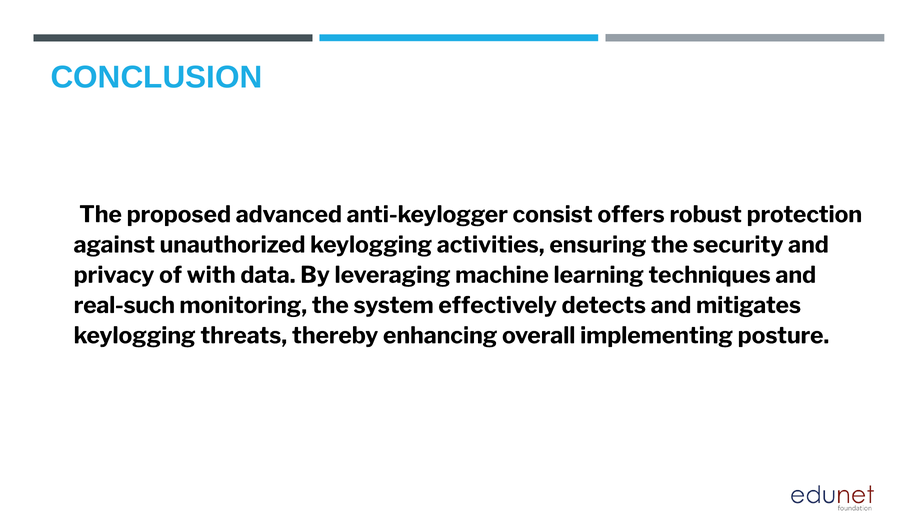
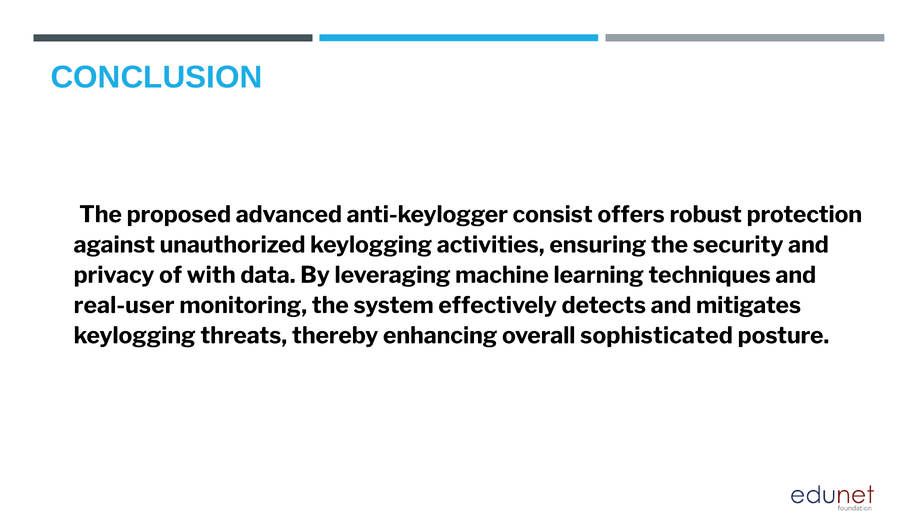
real-such: real-such -> real-user (124, 306)
implementing: implementing -> sophisticated (656, 336)
